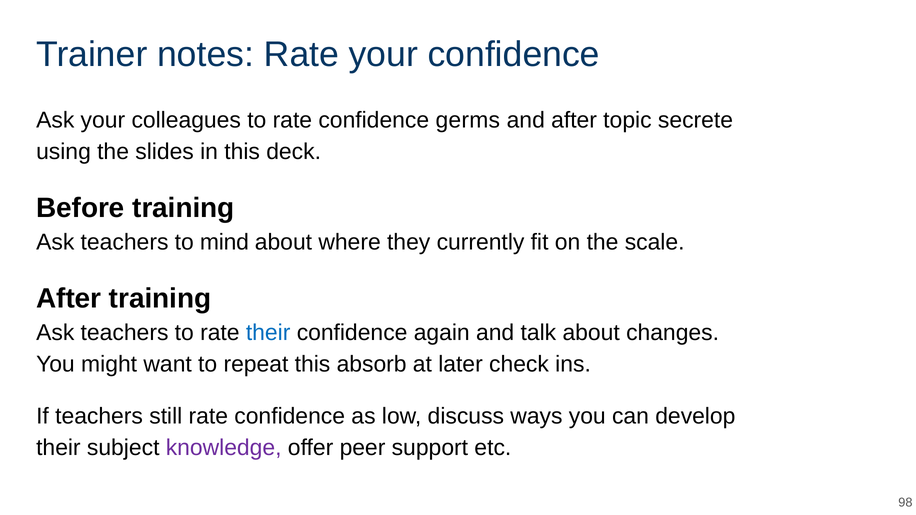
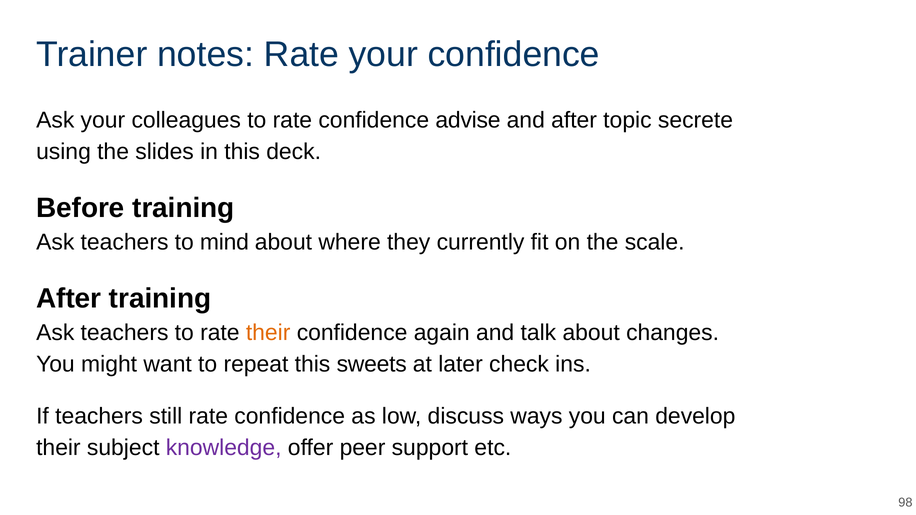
germs: germs -> advise (468, 120)
their colour: blue -> orange (268, 333)
absorb: absorb -> sweets (372, 364)
